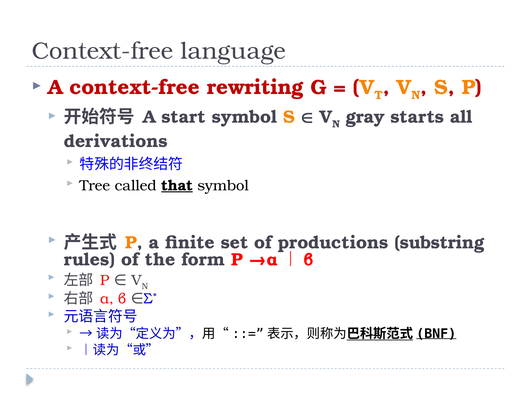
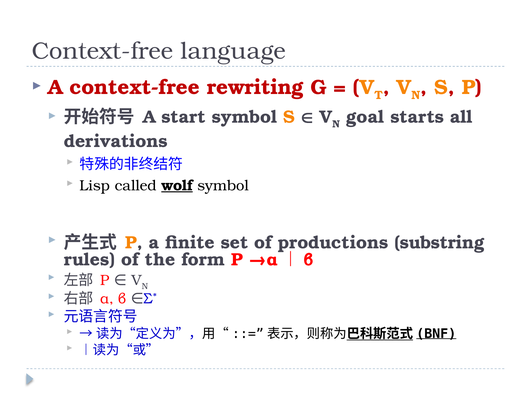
gray: gray -> goal (365, 117)
Tree: Tree -> Lisp (95, 186)
that: that -> wolf (177, 186)
